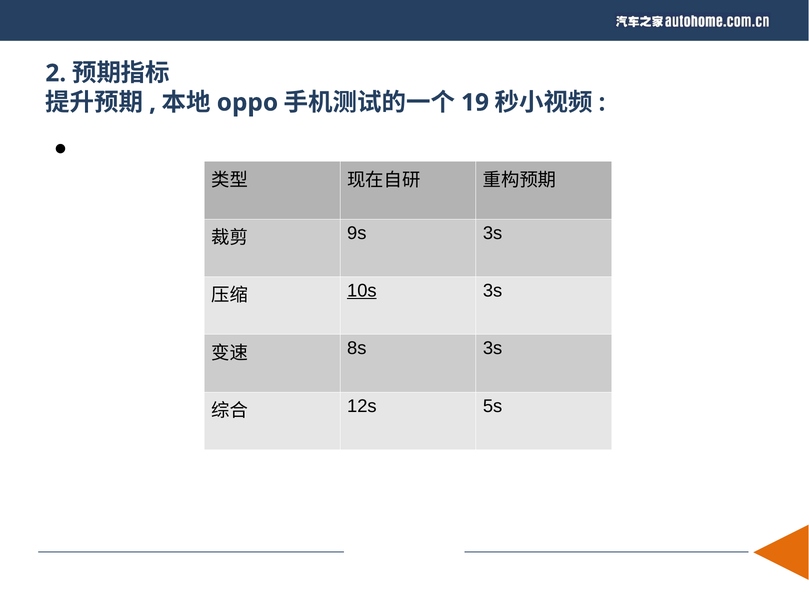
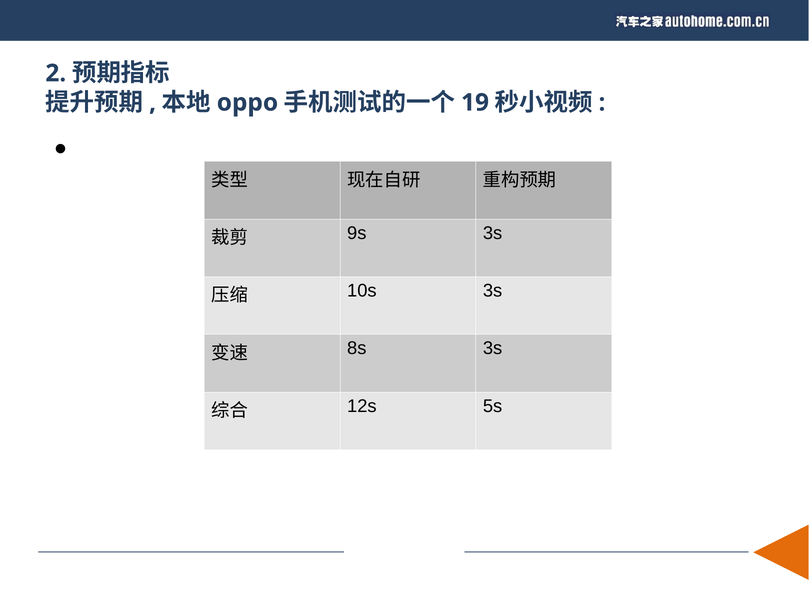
10s underline: present -> none (362, 291)
